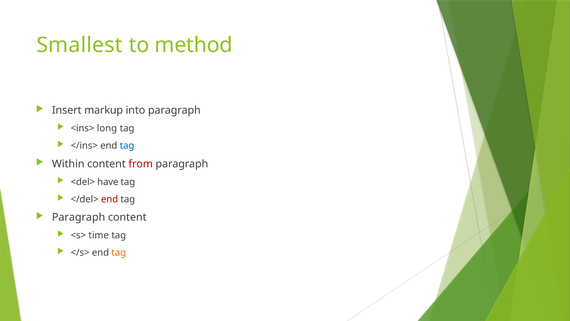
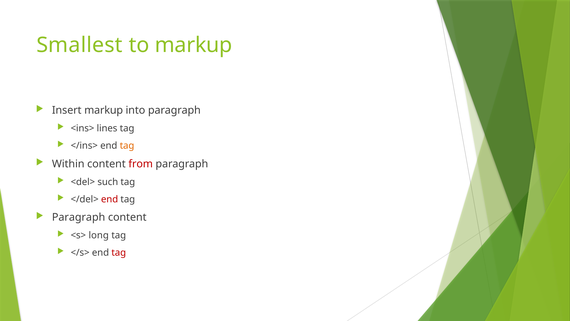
to method: method -> markup (194, 45)
long: long -> lines (107, 128)
tag colour: blue -> orange (127, 146)
have: have -> such (108, 182)
time: time -> long (99, 235)
tag colour: orange -> red (119, 252)
